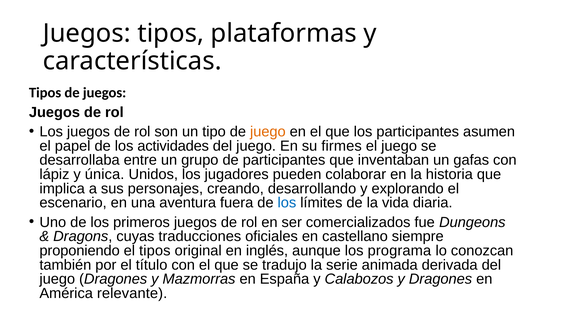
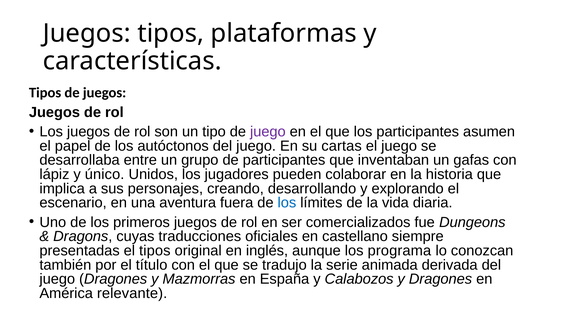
juego colour: orange -> purple (268, 132)
actividades: actividades -> autóctonos (173, 146)
firmes: firmes -> cartas (342, 146)
única: única -> único (105, 174)
proponiendo: proponiendo -> presentadas (80, 250)
